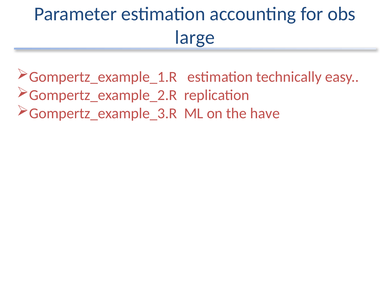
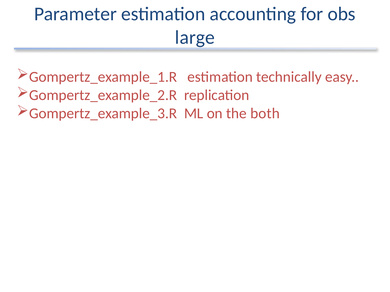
have: have -> both (265, 113)
